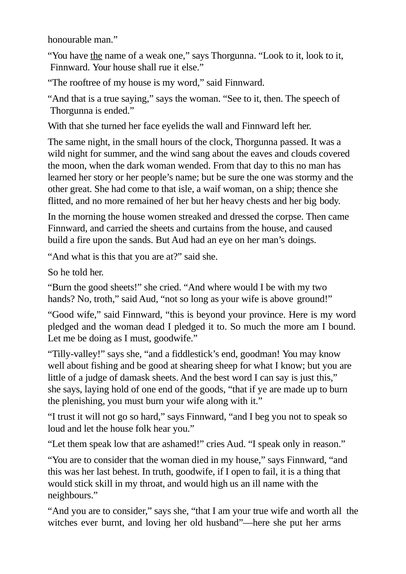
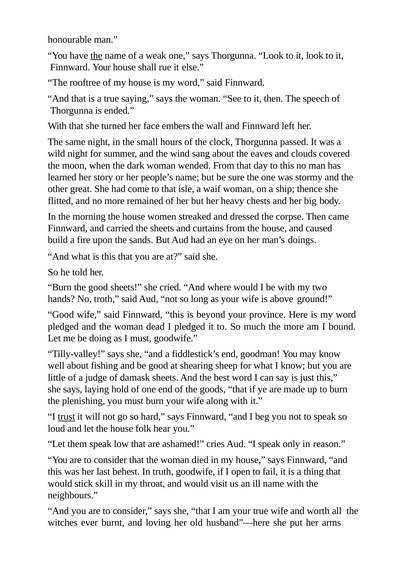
eyelids: eyelids -> embers (176, 126)
trust underline: none -> present (66, 417)
high: high -> visit (219, 484)
